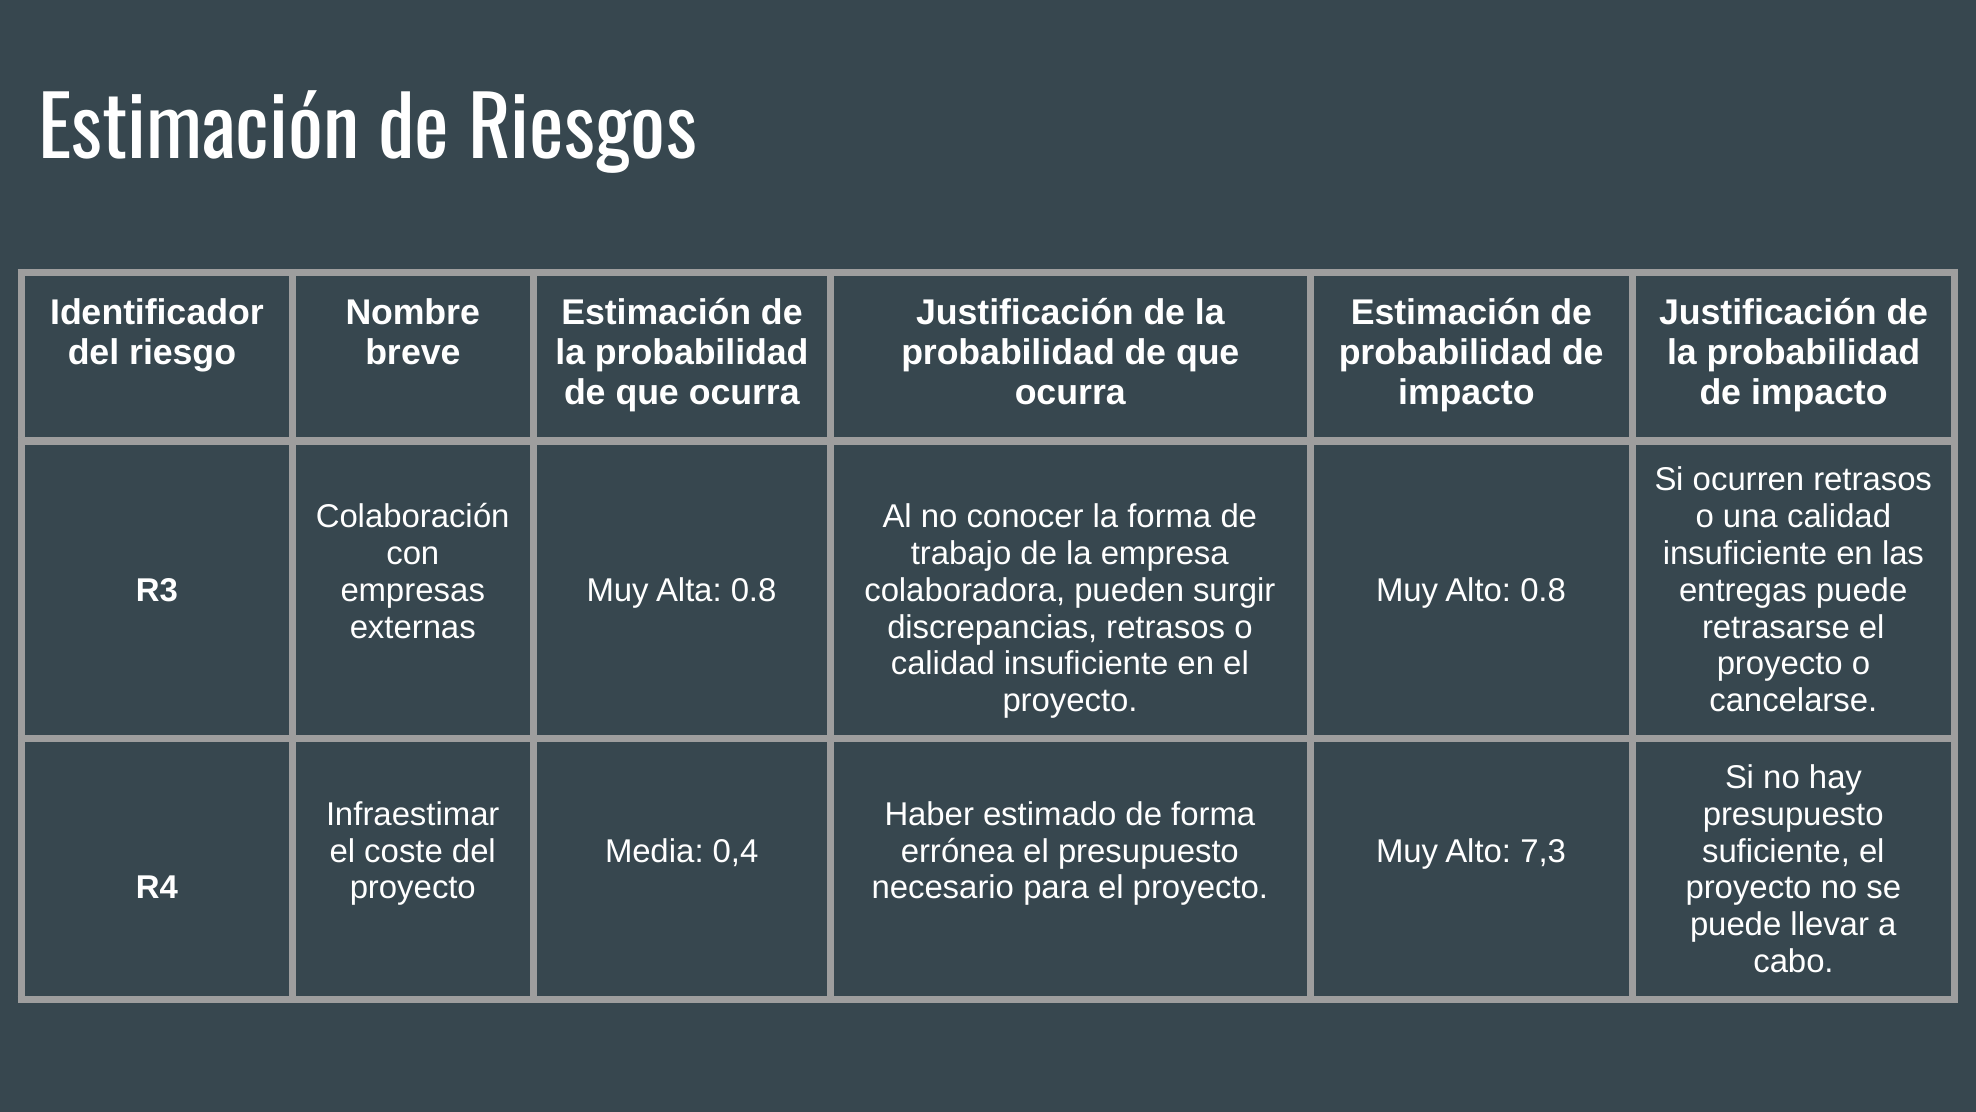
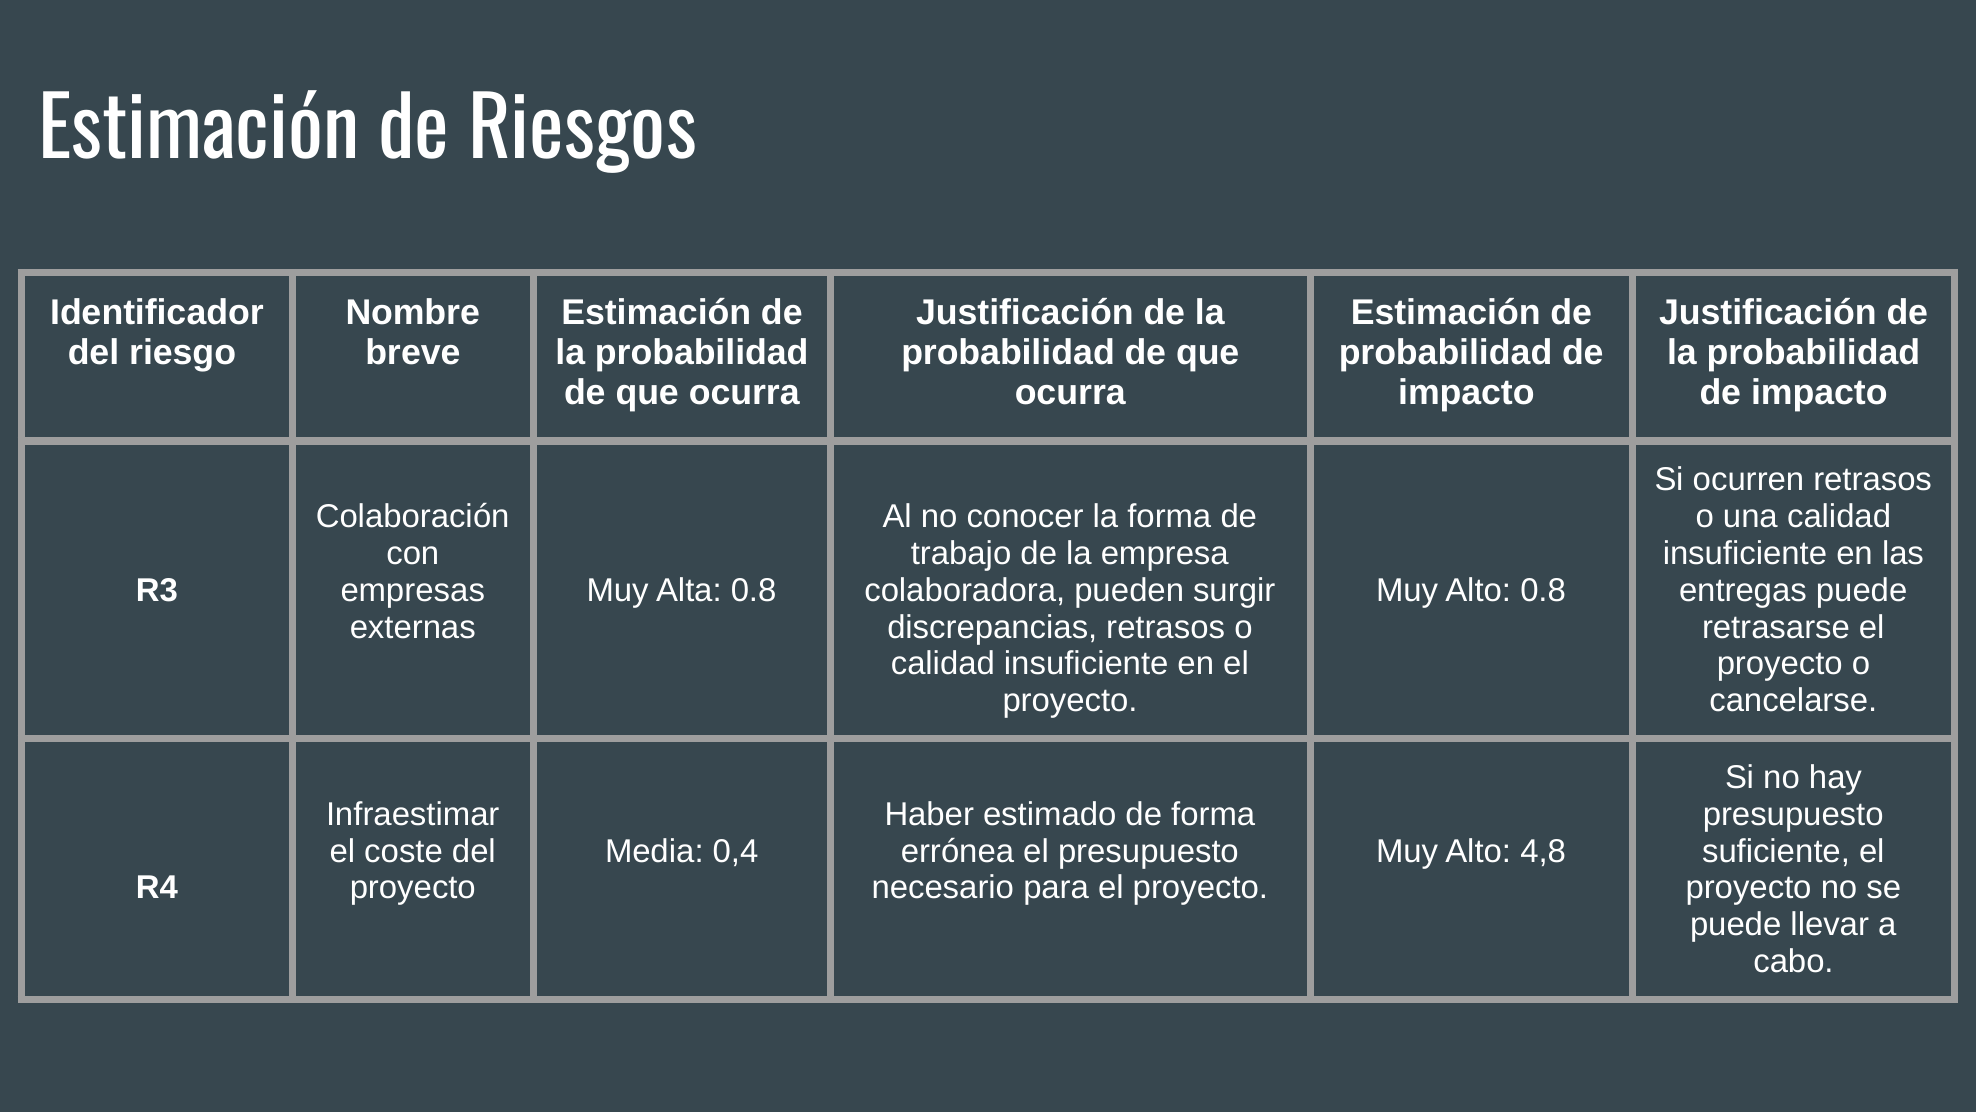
7,3: 7,3 -> 4,8 (1543, 851)
